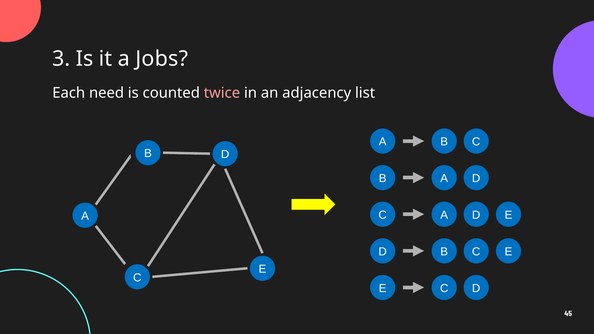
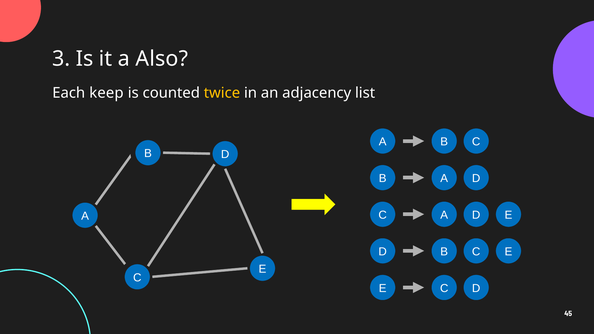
Jobs: Jobs -> Also (162, 59)
need: need -> keep (106, 93)
twice colour: pink -> yellow (222, 93)
